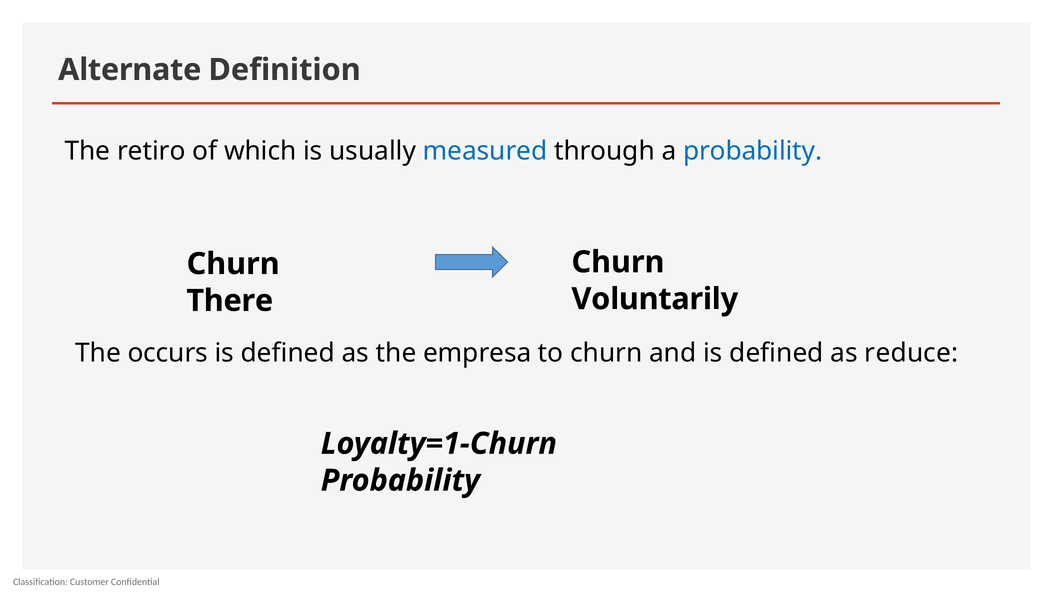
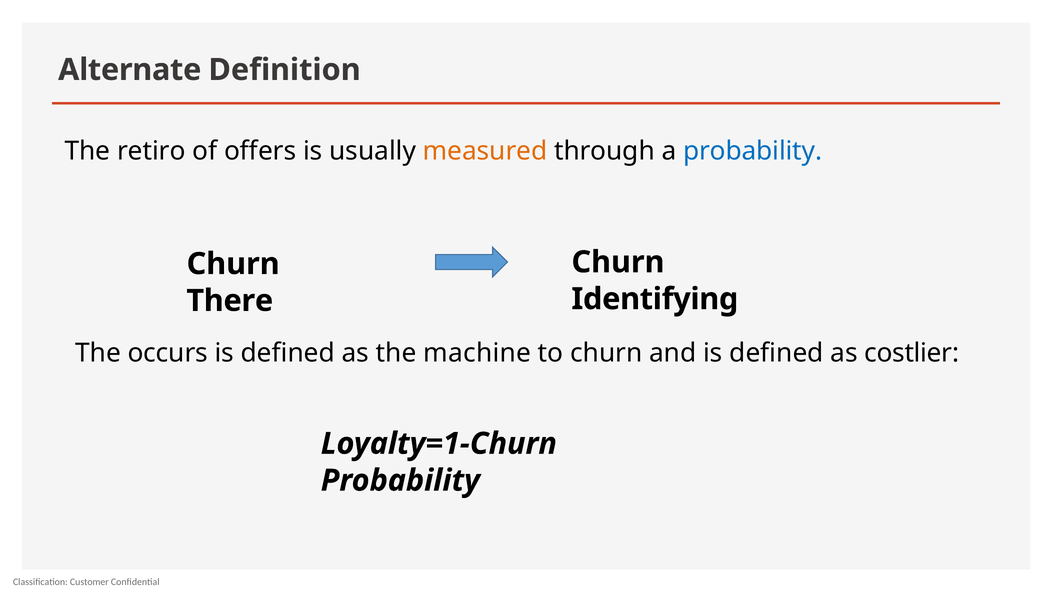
which: which -> offers (260, 151)
measured colour: blue -> orange (485, 151)
Voluntarily: Voluntarily -> Identifying (655, 299)
empresa: empresa -> machine (477, 353)
reduce: reduce -> costlier (912, 353)
